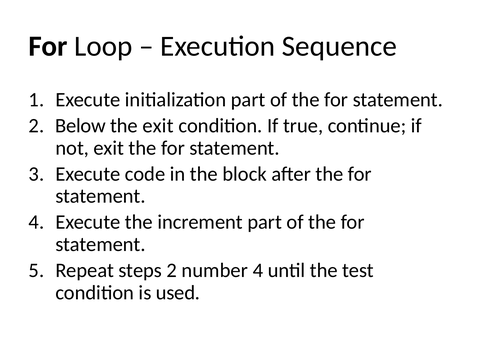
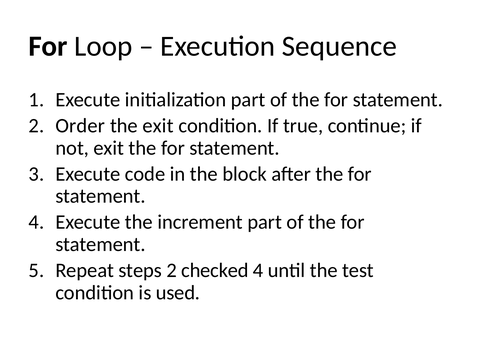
Below: Below -> Order (80, 126)
number: number -> checked (215, 270)
